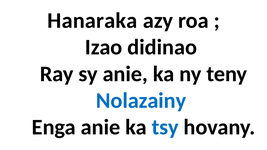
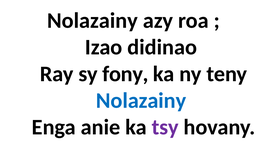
Hanaraka: Hanaraka -> Nolazainy (92, 21)
sy anie: anie -> fony (125, 74)
tsy colour: blue -> purple (165, 127)
